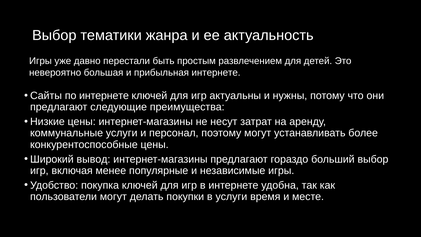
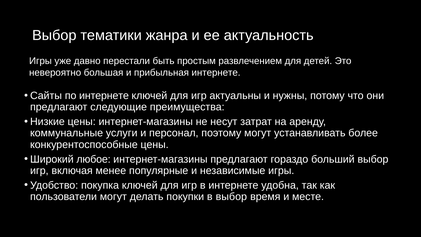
вывод: вывод -> любое (94, 159)
в услуги: услуги -> выбор (231, 196)
